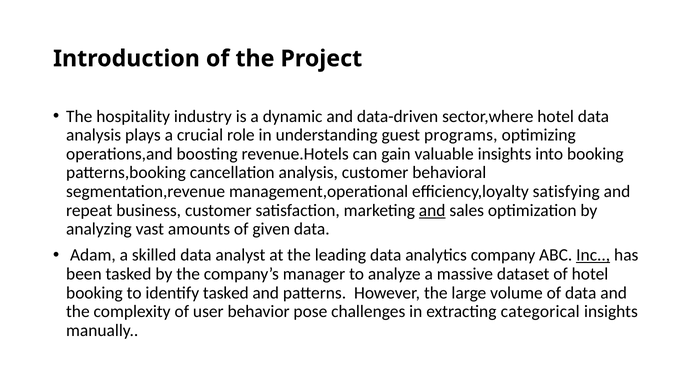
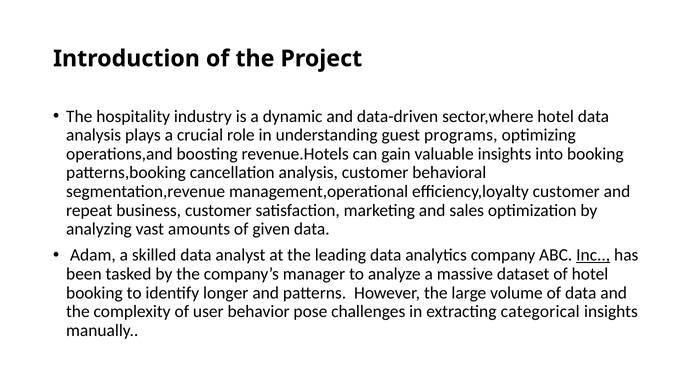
efficiency,loyalty satisfying: satisfying -> customer (566, 191)
and underline: present -> none (432, 210)
identify tasked: tasked -> longer (226, 292)
